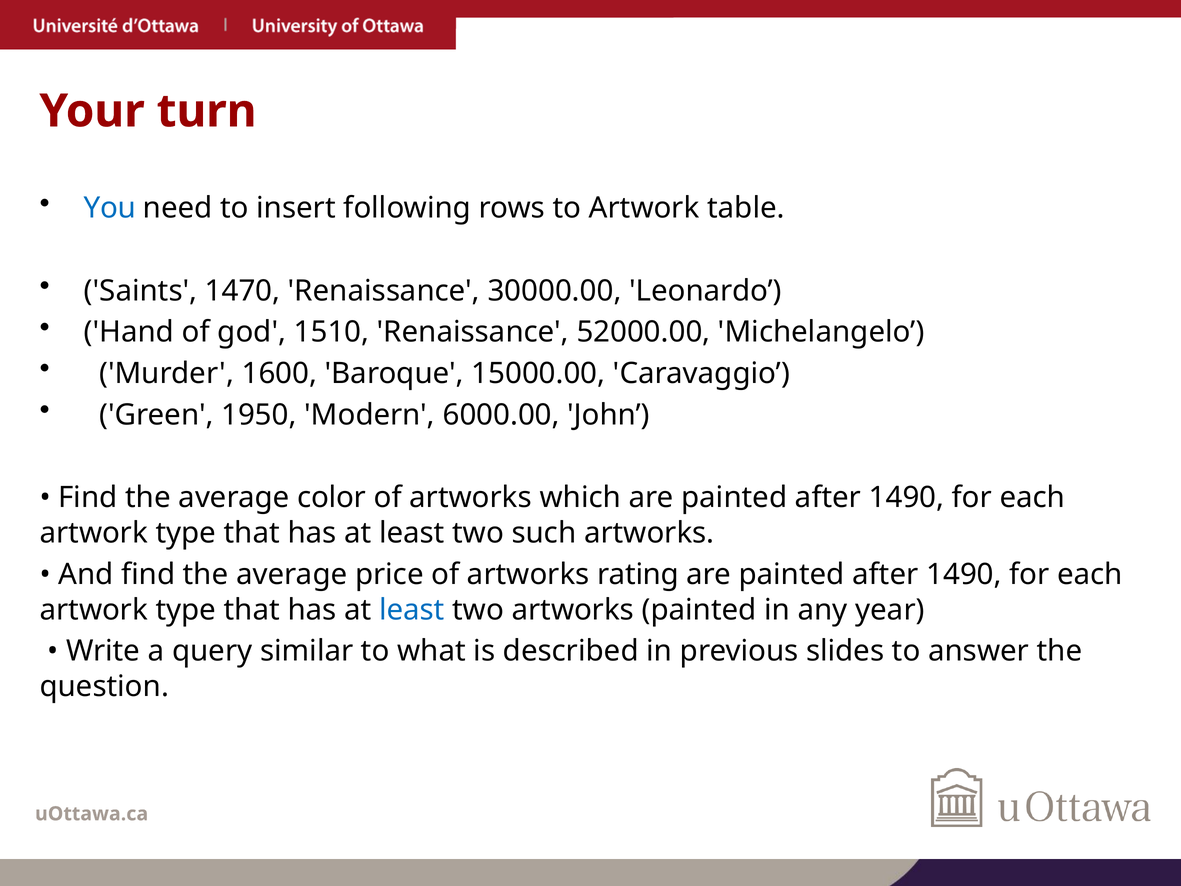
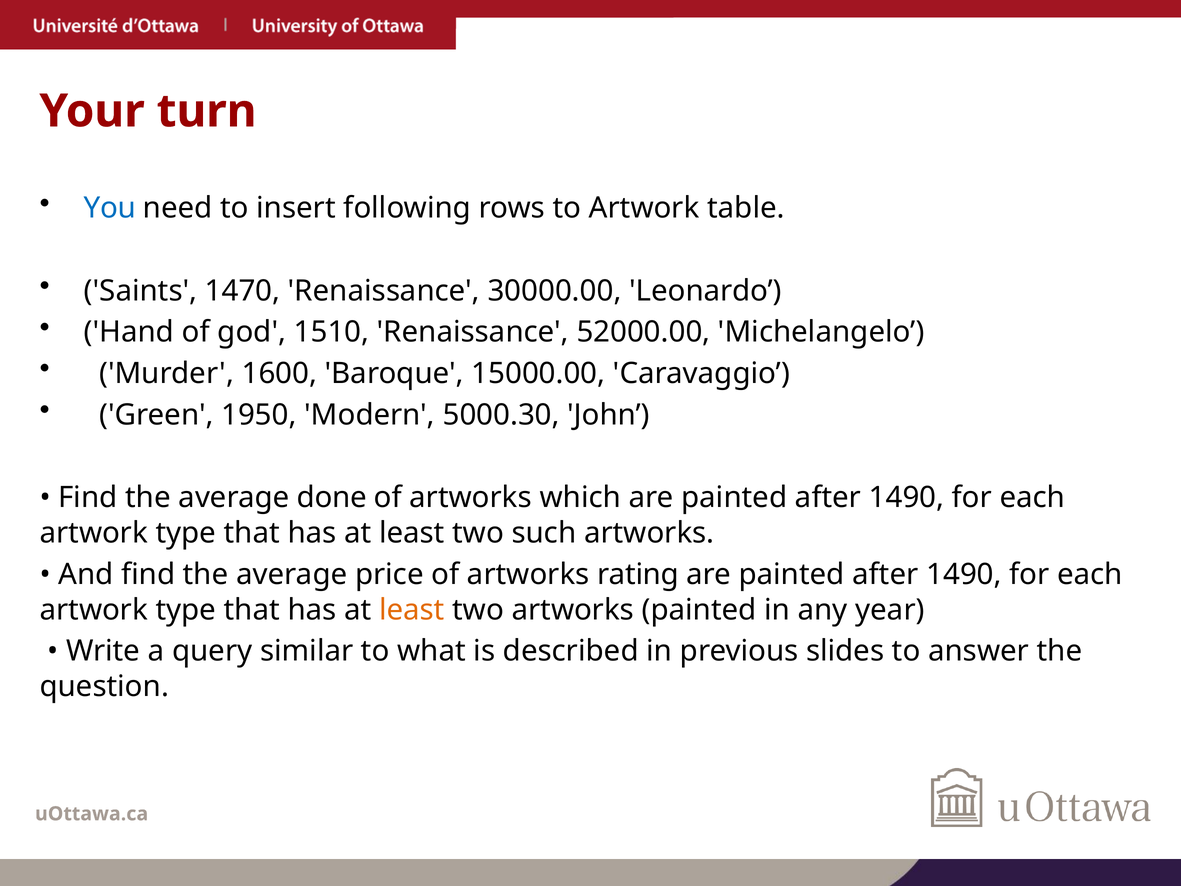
6000.00: 6000.00 -> 5000.30 (501, 415)
color: color -> done (332, 497)
least colour: blue -> orange (412, 610)
